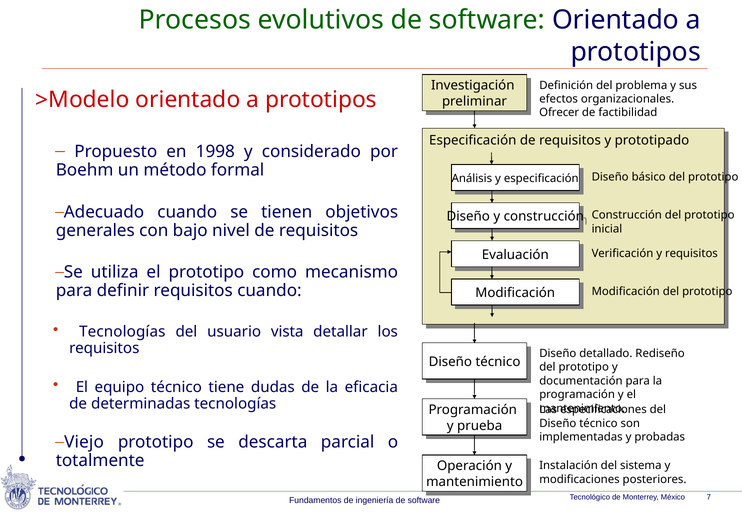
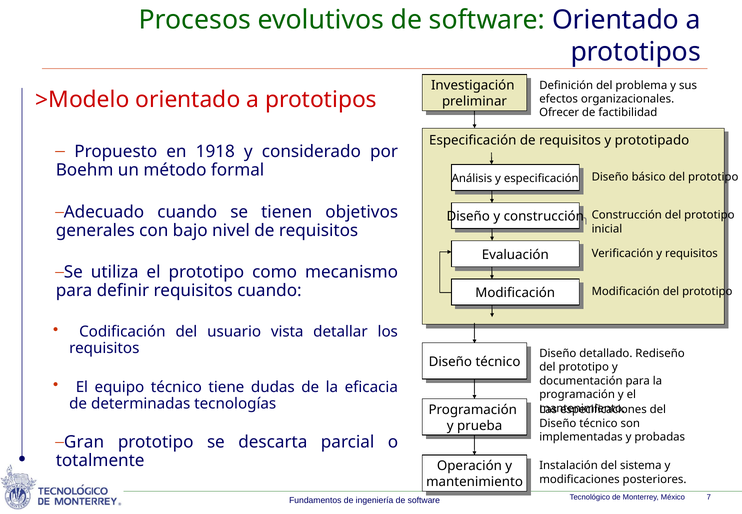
1998: 1998 -> 1918 (215, 151)
Tecnologías: Tecnologías -> Codificación (122, 332)
Viejo: Viejo -> Gran (84, 442)
